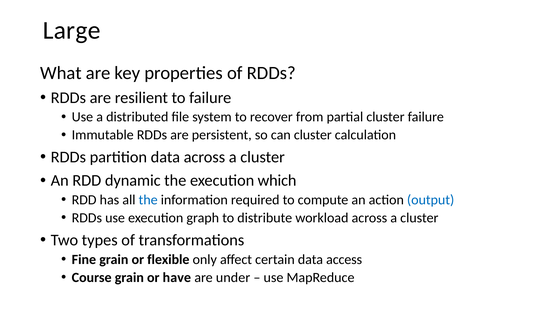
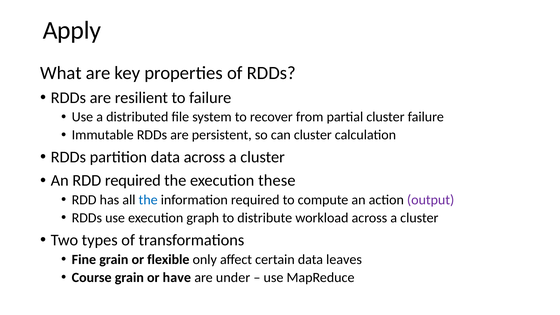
Large: Large -> Apply (72, 30)
RDD dynamic: dynamic -> required (133, 181)
which: which -> these (277, 181)
output colour: blue -> purple (431, 200)
access: access -> leaves (344, 259)
